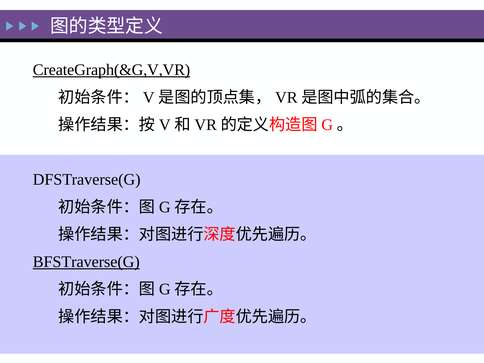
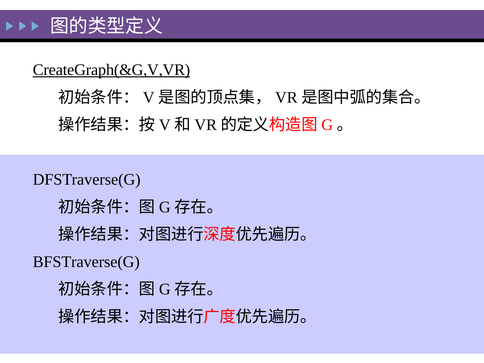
BFSTraverse(G underline: present -> none (86, 262)
